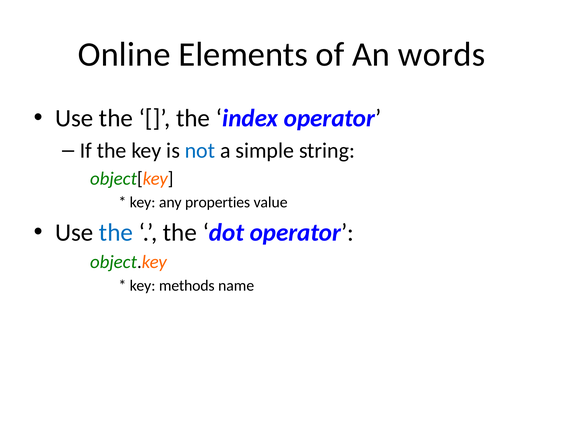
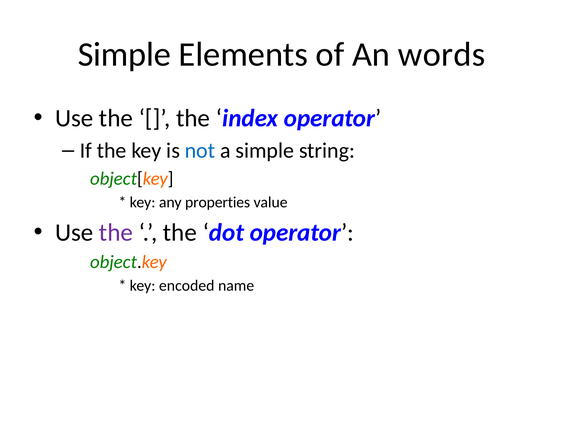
Online: Online -> Simple (124, 55)
the colour: blue -> purple (116, 232)
methods: methods -> encoded (187, 286)
